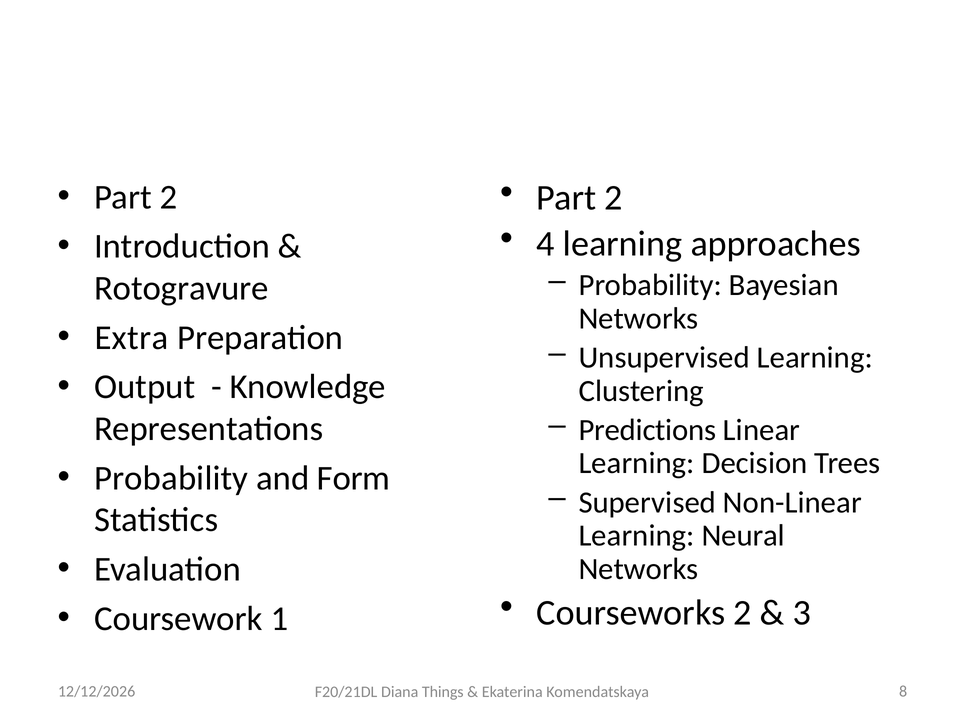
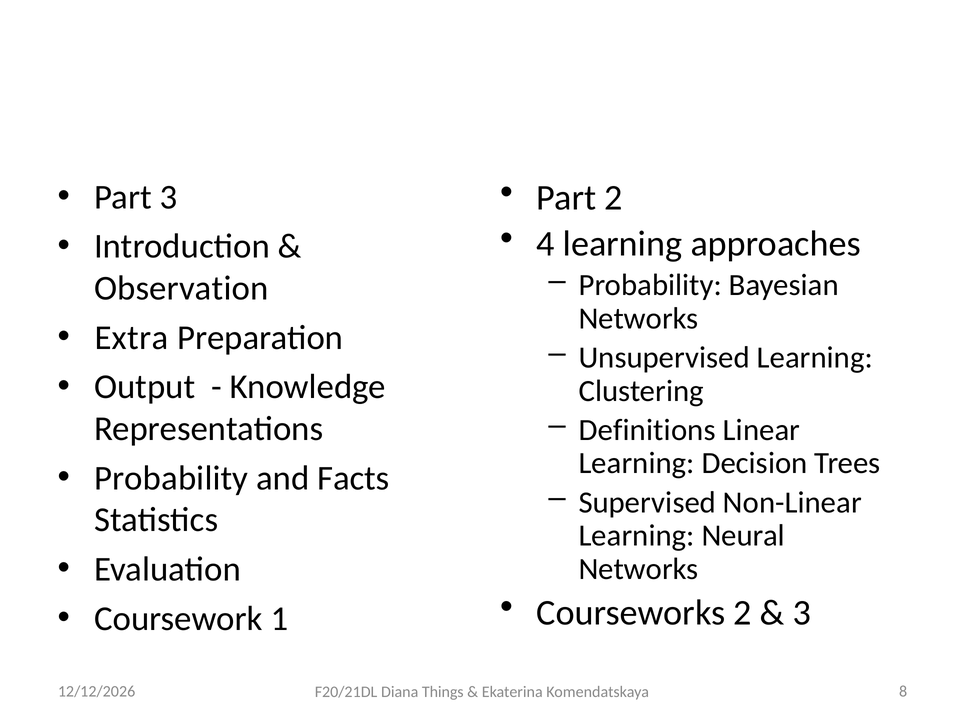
2: 2 -> 3 (168, 197)
Rotogravure: Rotogravure -> Observation (181, 288)
Predictions: Predictions -> Definitions (647, 430)
Form: Form -> Facts (353, 478)
